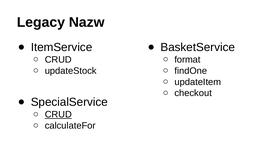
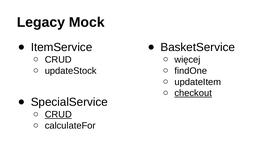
Nazw: Nazw -> Mock (87, 22)
format: format -> więcej (187, 60)
checkout underline: none -> present (193, 93)
